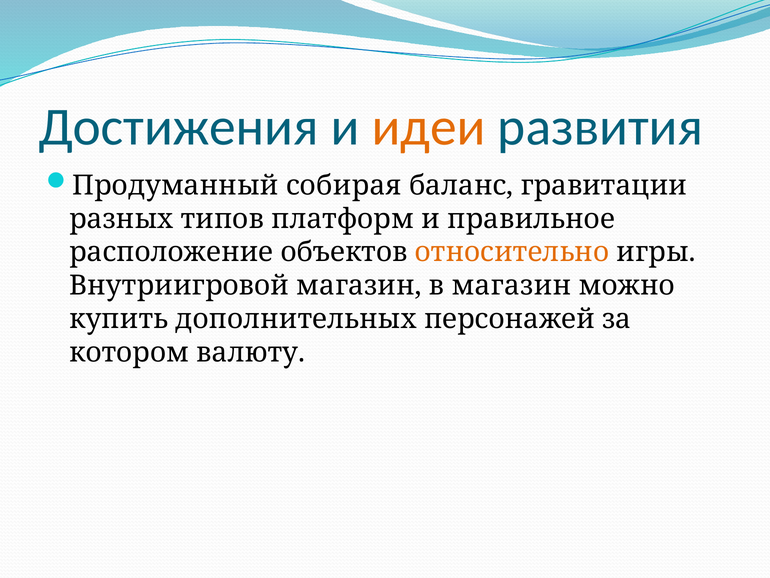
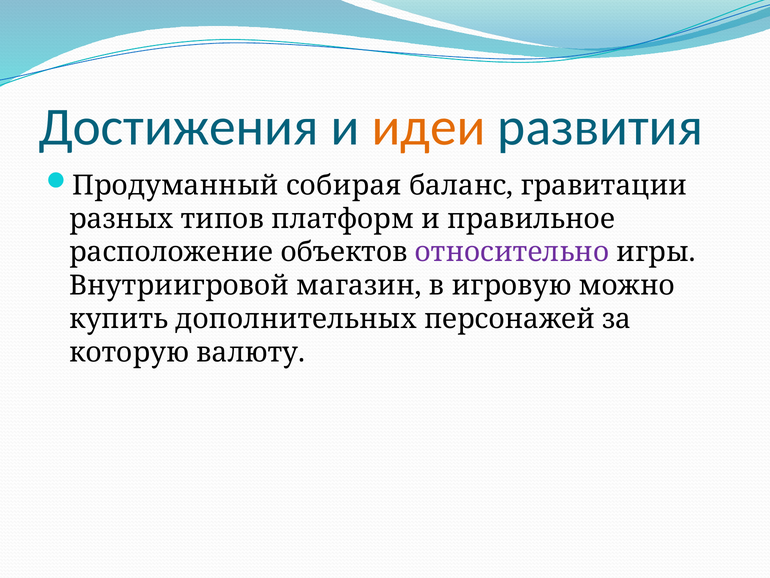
относительно colour: orange -> purple (512, 252)
в магазин: магазин -> игровую (512, 285)
котором: котором -> которую (129, 352)
